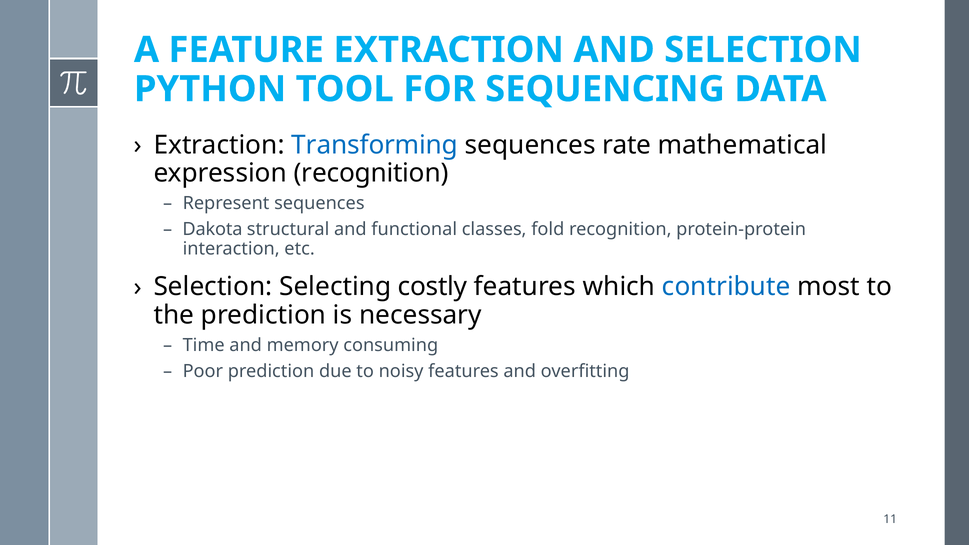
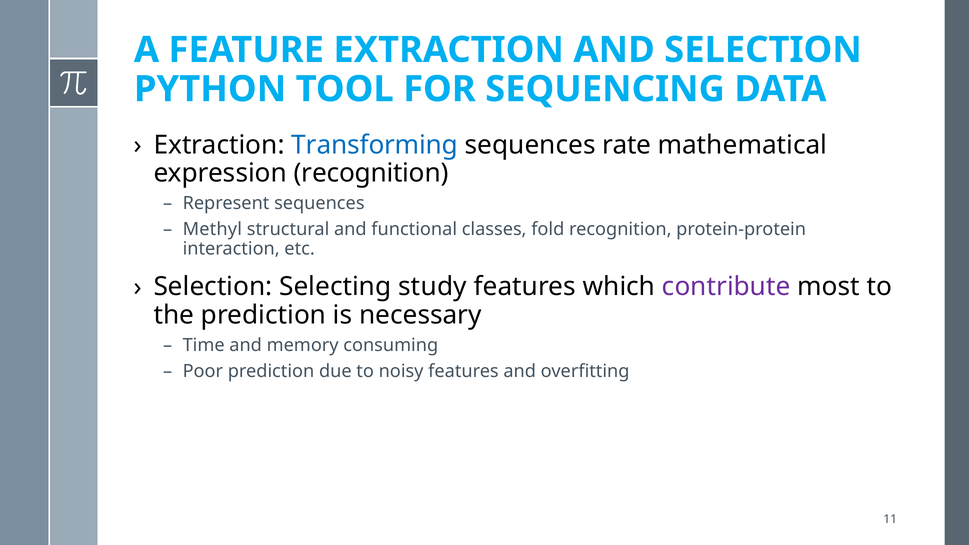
Dakota: Dakota -> Methyl (212, 229)
costly: costly -> study (432, 287)
contribute colour: blue -> purple (726, 287)
